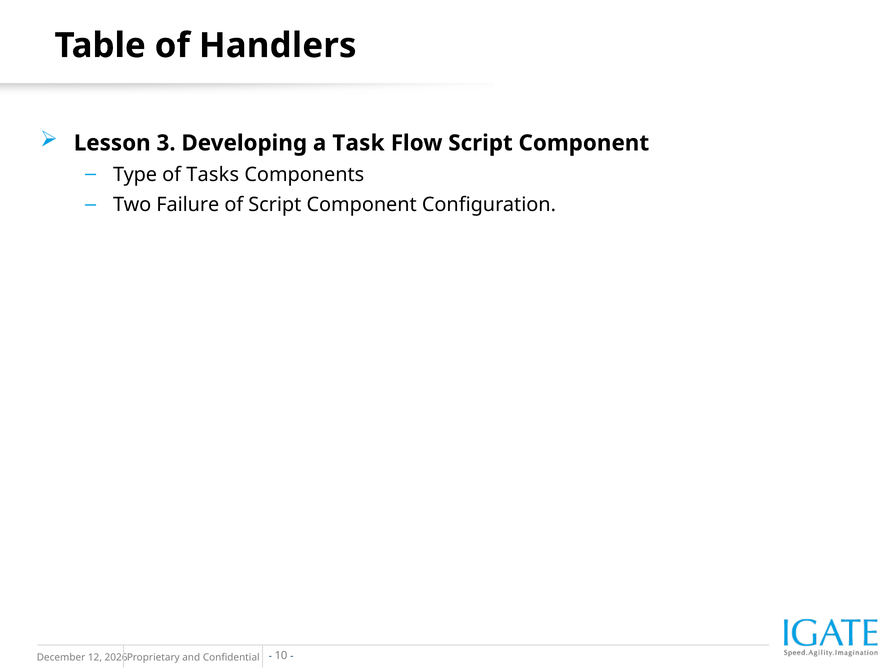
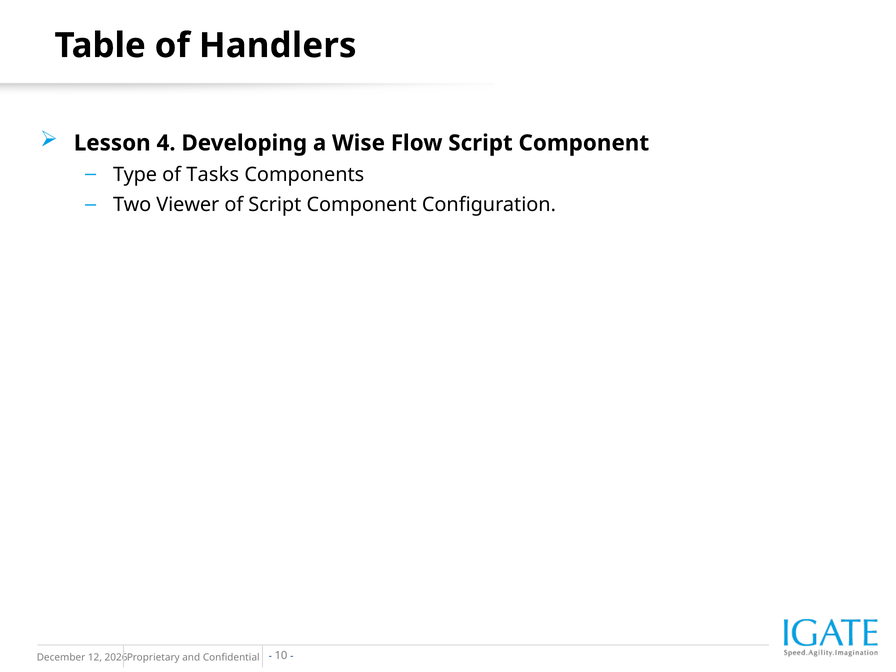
3: 3 -> 4 (166, 143)
Task: Task -> Wise (359, 143)
Failure: Failure -> Viewer (188, 205)
